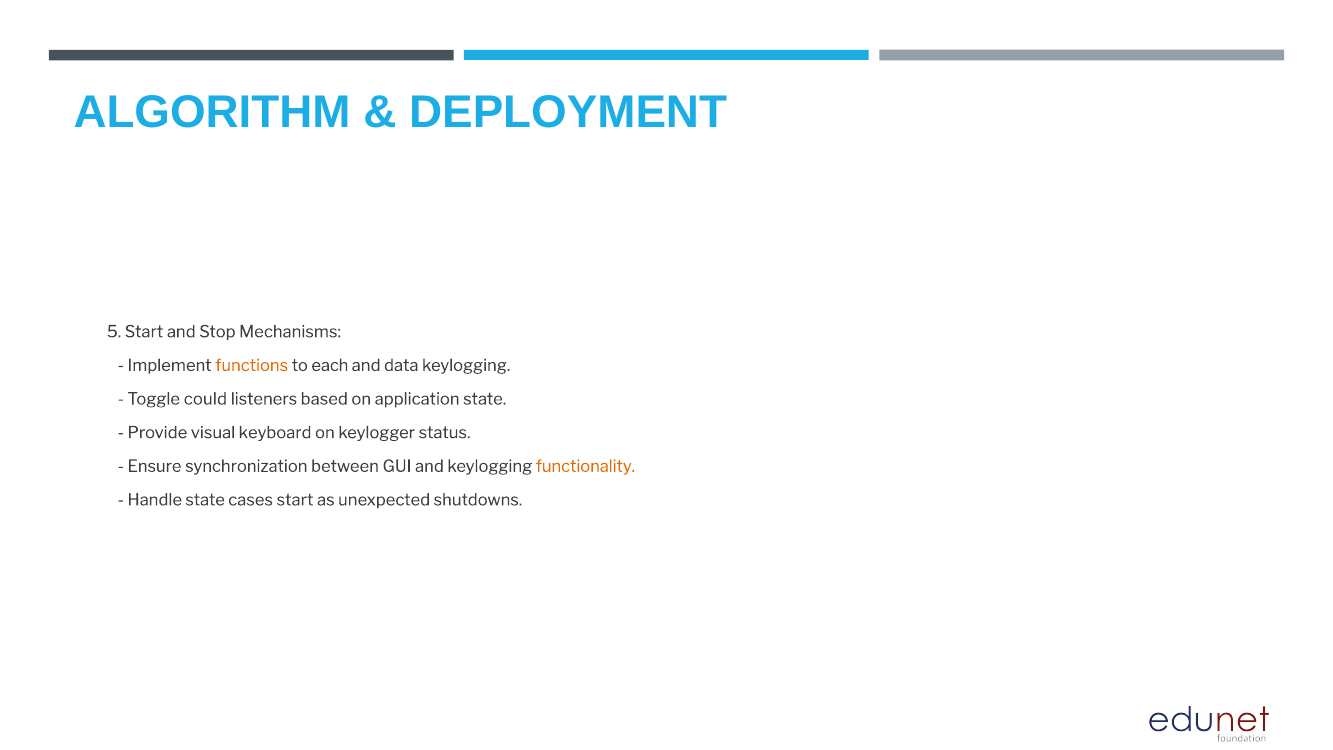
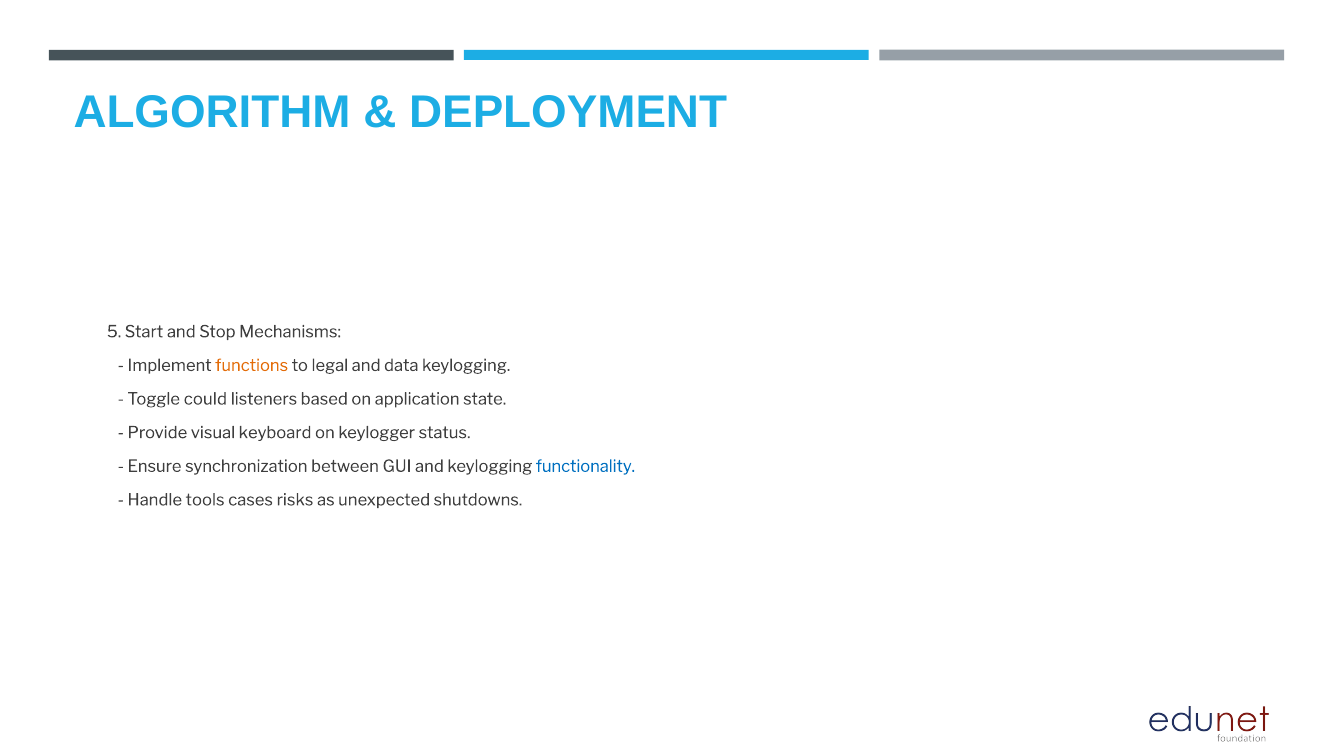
each: each -> legal (330, 365)
functionality colour: orange -> blue (585, 466)
Handle state: state -> tools (205, 500)
cases start: start -> risks (295, 500)
